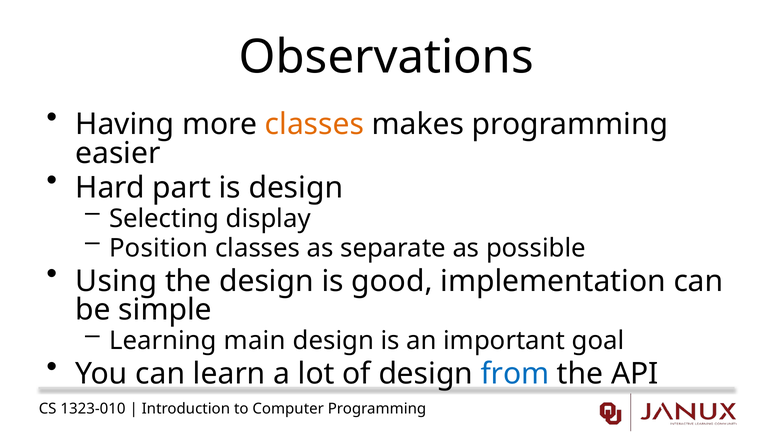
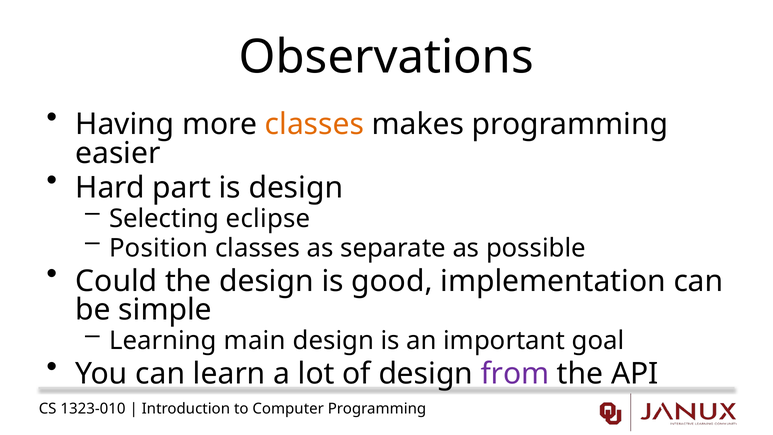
display: display -> eclipse (268, 218)
Using: Using -> Could (116, 281)
from colour: blue -> purple (515, 374)
